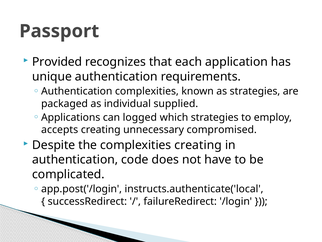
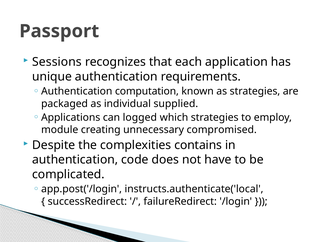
Provided: Provided -> Sessions (57, 62)
Authentication complexities: complexities -> computation (147, 91)
accepts: accepts -> module (60, 130)
complexities creating: creating -> contains (198, 145)
